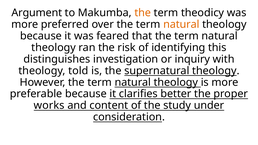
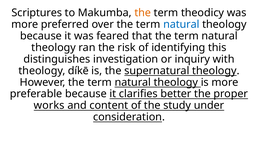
Argument: Argument -> Scriptures (37, 13)
natural colour: orange -> blue (181, 24)
told: told -> díkē (78, 71)
